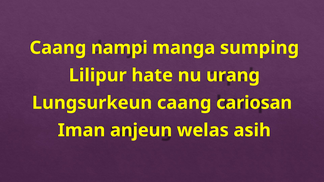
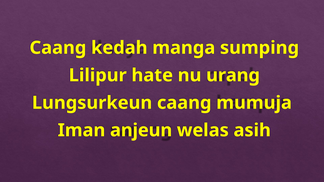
nampi: nampi -> kedah (119, 48)
cariosan: cariosan -> mumuja (254, 103)
